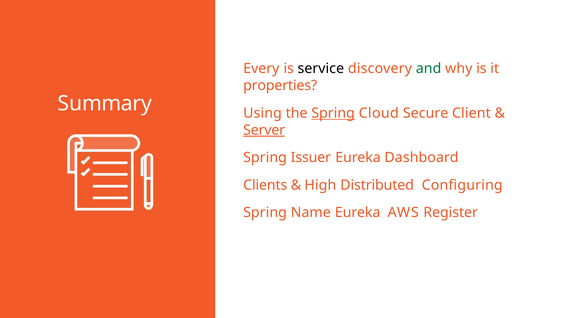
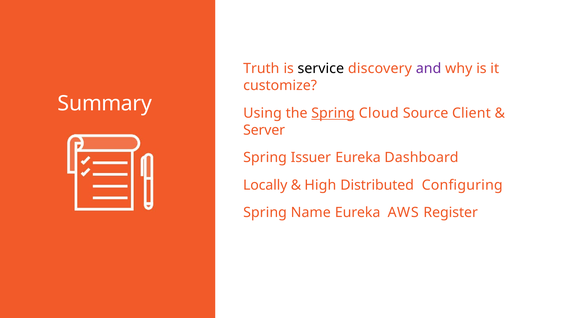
Every: Every -> Truth (261, 69)
and colour: green -> purple (429, 69)
properties: properties -> customize (280, 86)
Secure: Secure -> Source (426, 113)
Server underline: present -> none (264, 130)
Clients: Clients -> Locally (265, 185)
